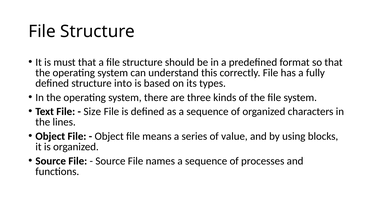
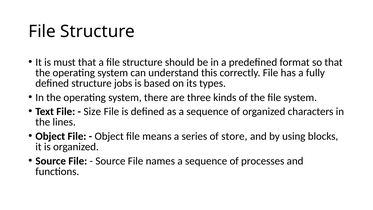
into: into -> jobs (123, 83)
value: value -> store (234, 136)
